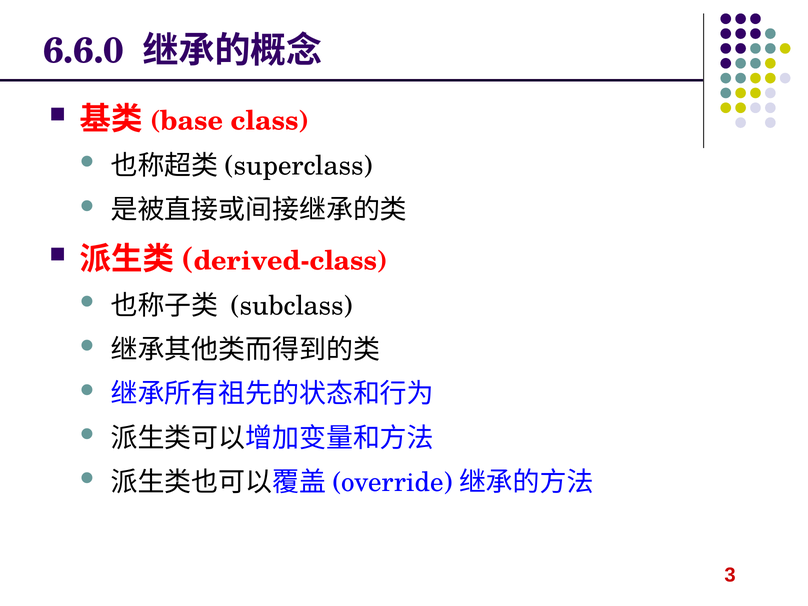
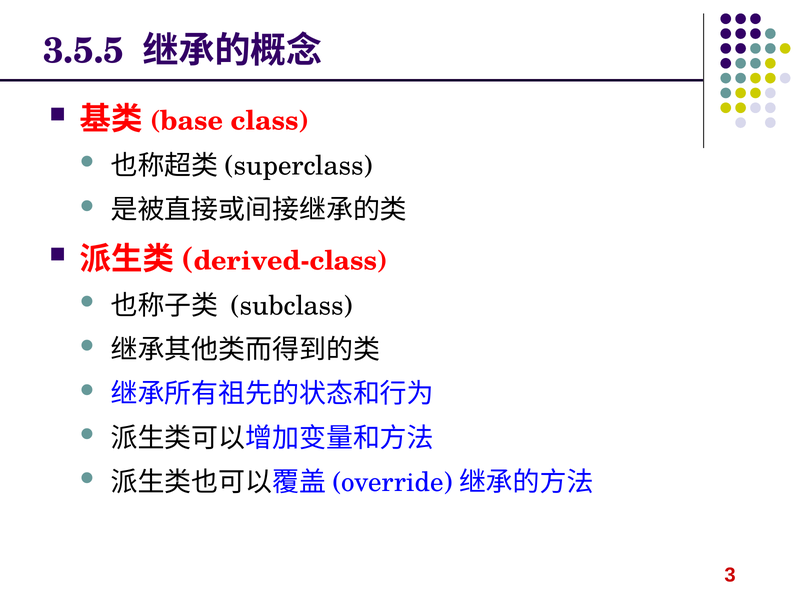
6.6.0: 6.6.0 -> 3.5.5 (83, 51)
